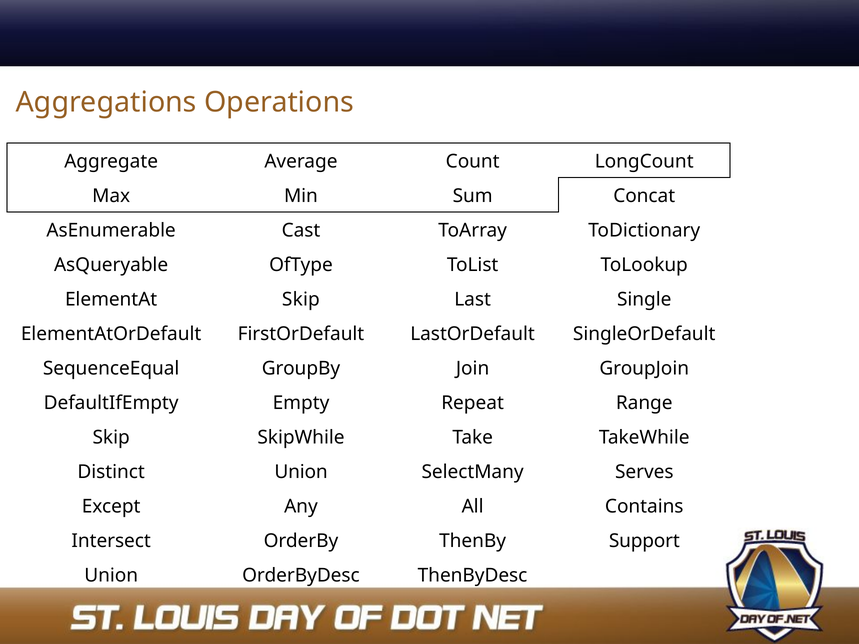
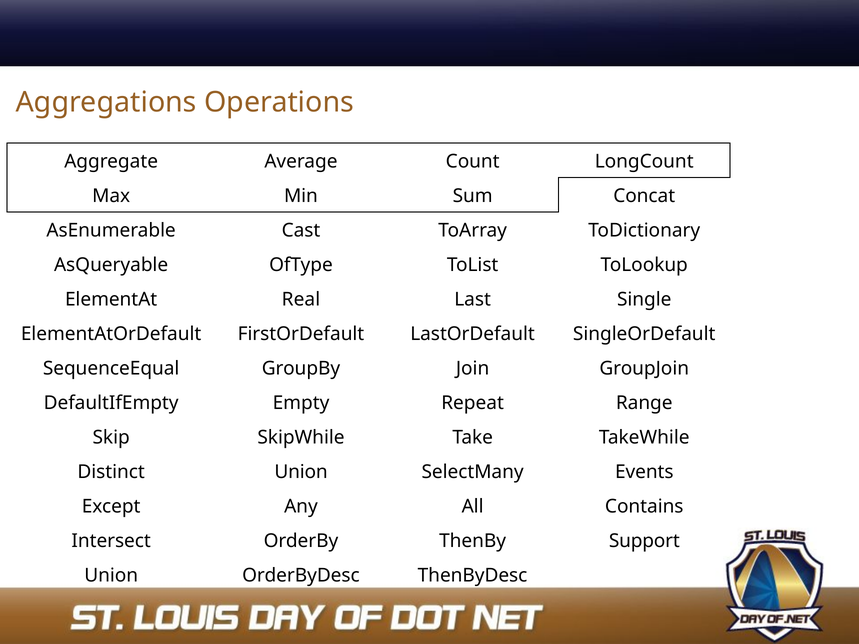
ElementAt Skip: Skip -> Real (301, 300)
Serves: Serves -> Events (644, 472)
